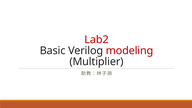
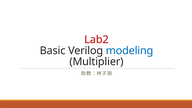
modeling colour: red -> blue (130, 51)
